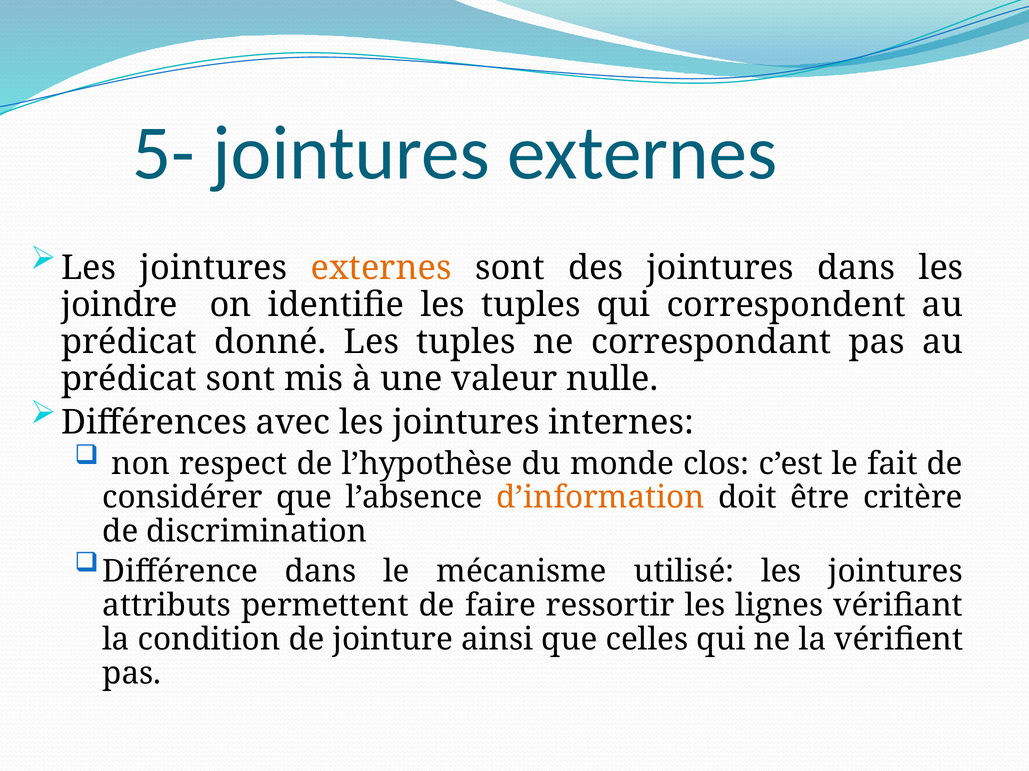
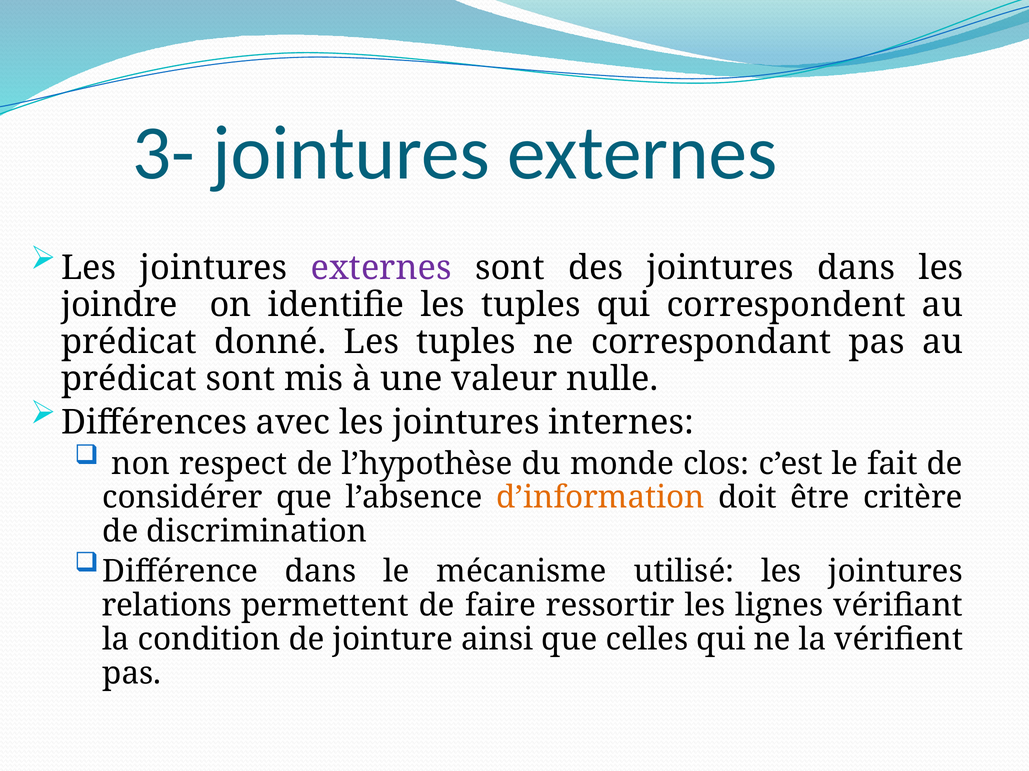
5-: 5- -> 3- (164, 153)
externes colour: orange -> purple (381, 268)
attributs: attributs -> relations (167, 606)
